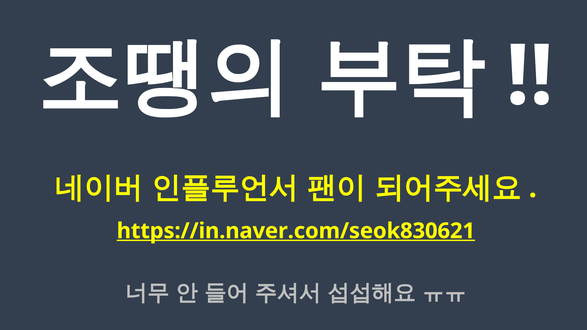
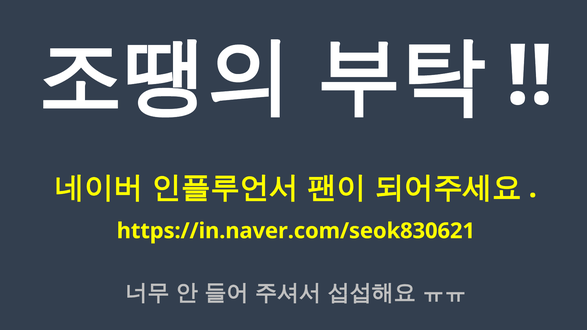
https://in.naver.com/seok830621 underline: present -> none (296, 231)
